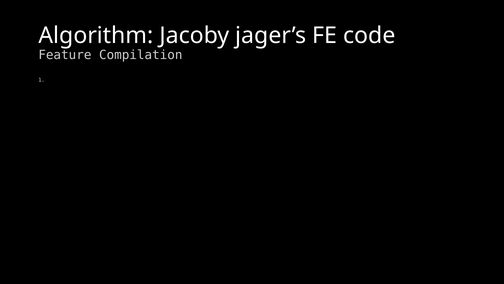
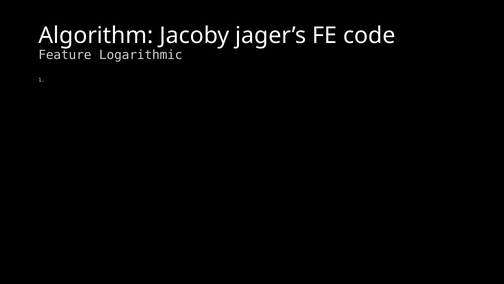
Compilation: Compilation -> Logarithmic (141, 55)
